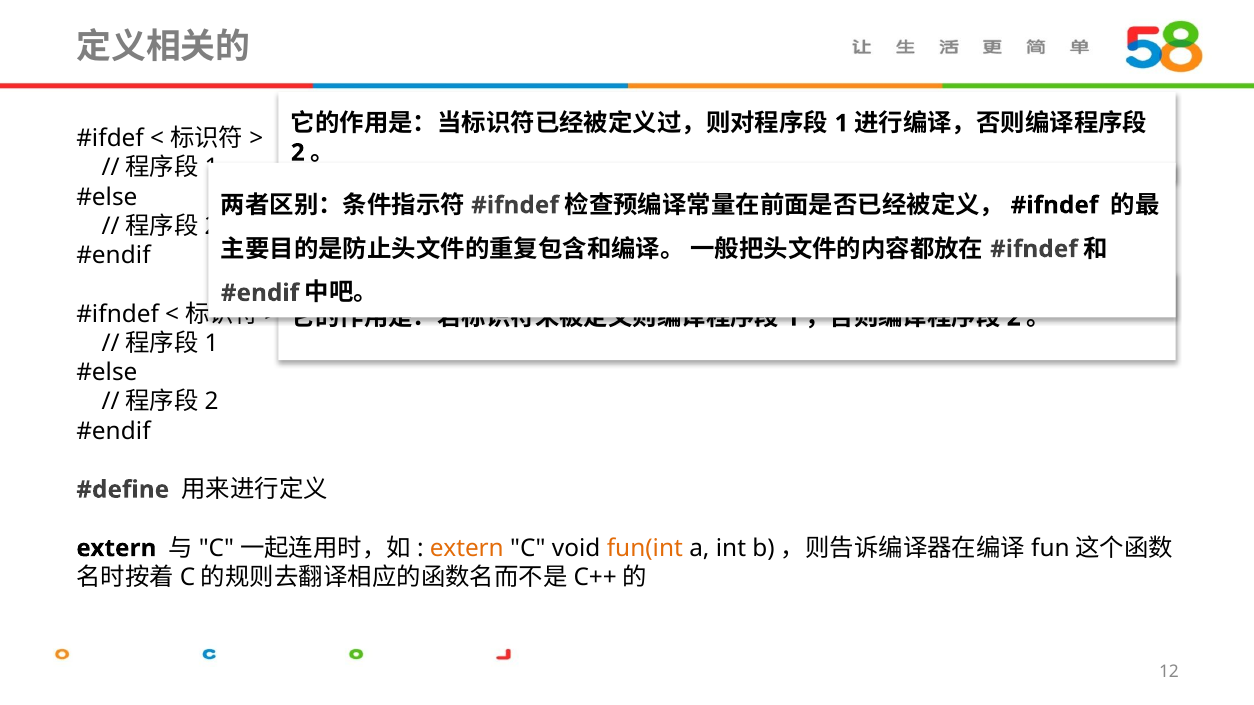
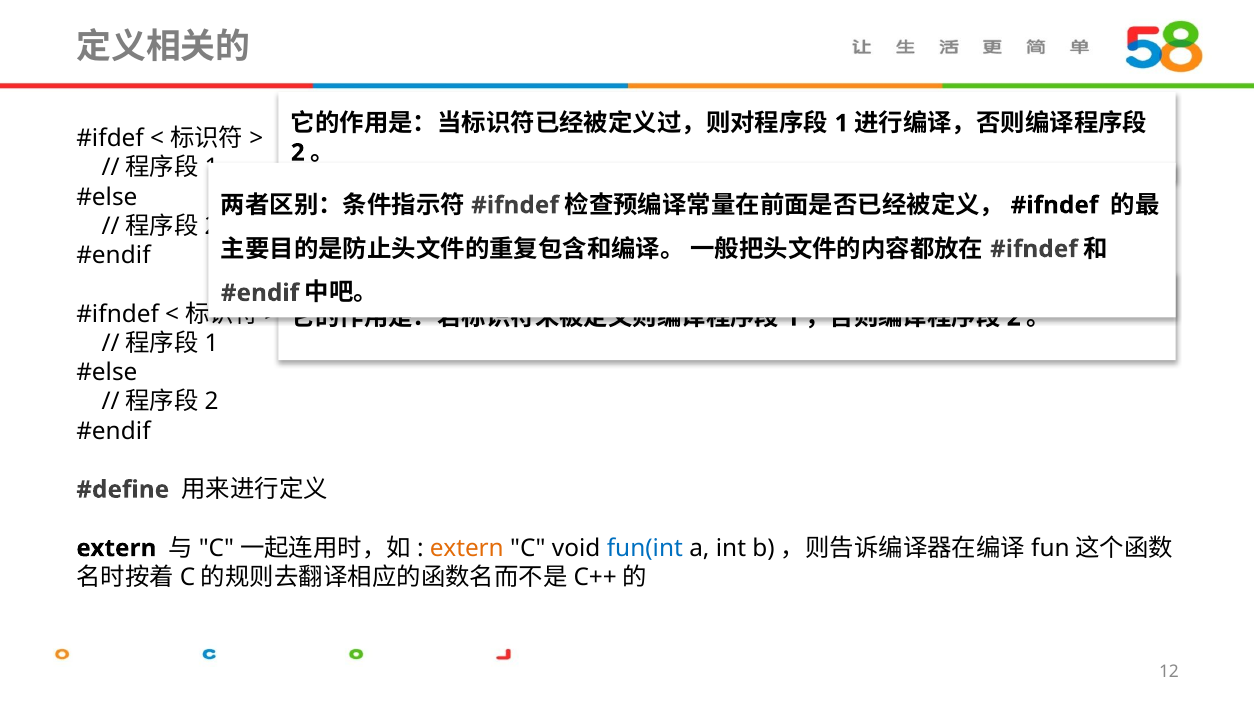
fun(int colour: orange -> blue (645, 549)
